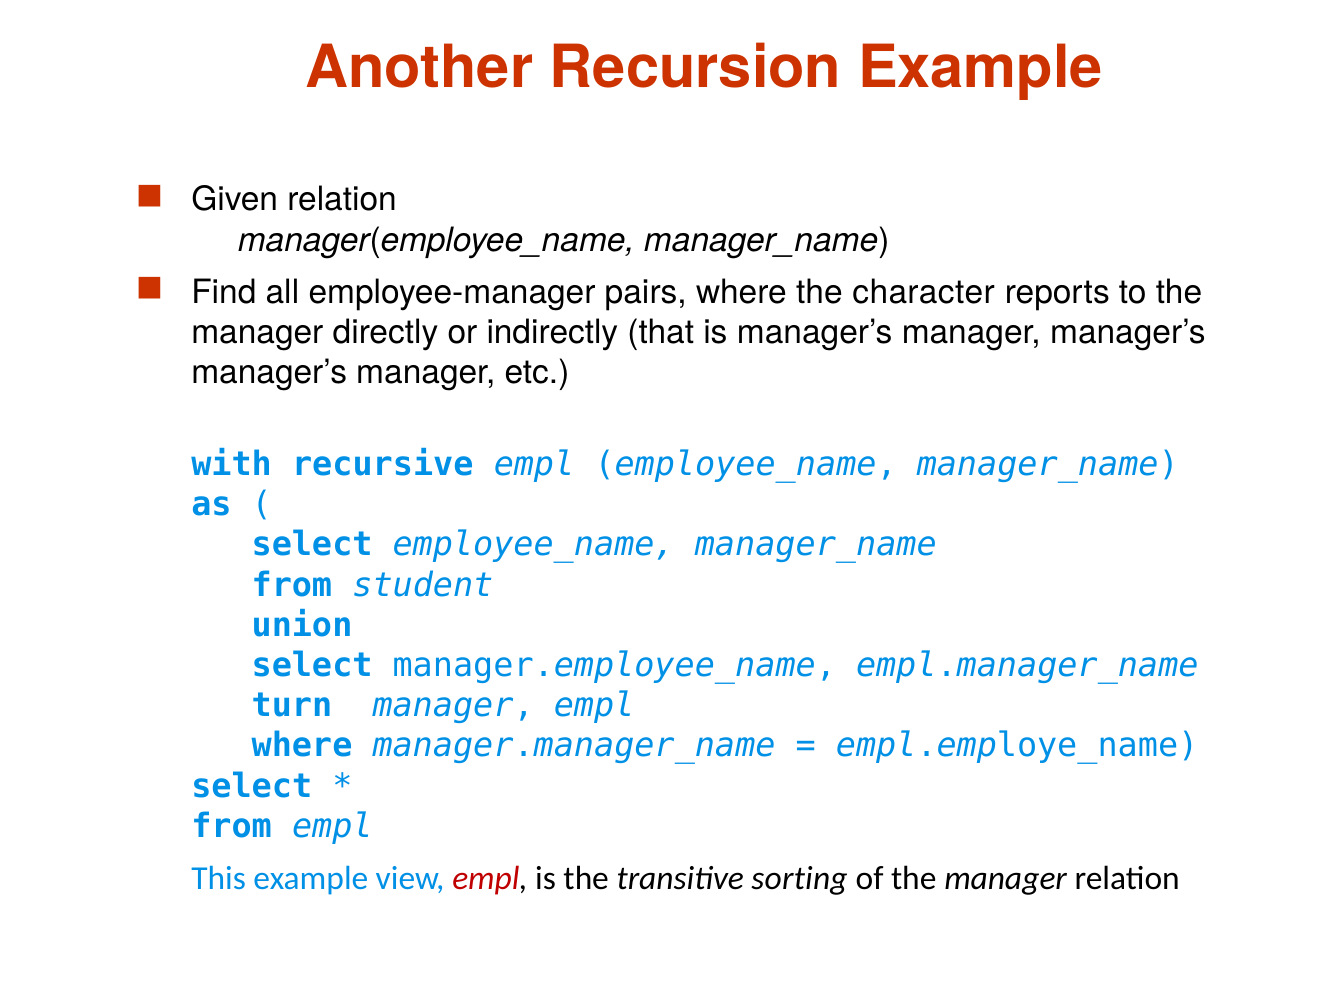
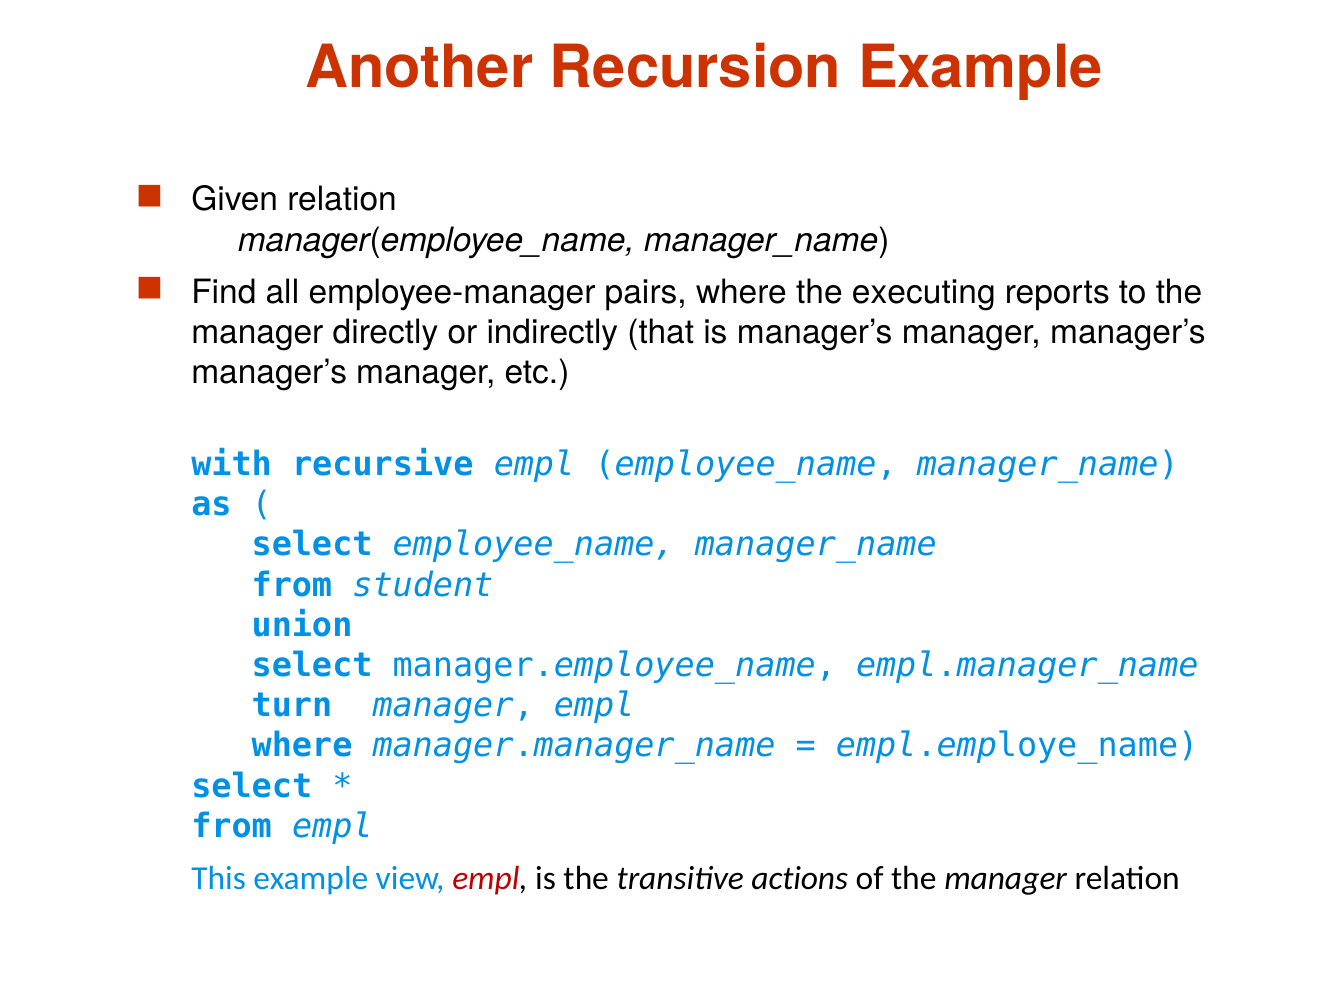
character: character -> executing (924, 292)
sorting: sorting -> actions (800, 878)
